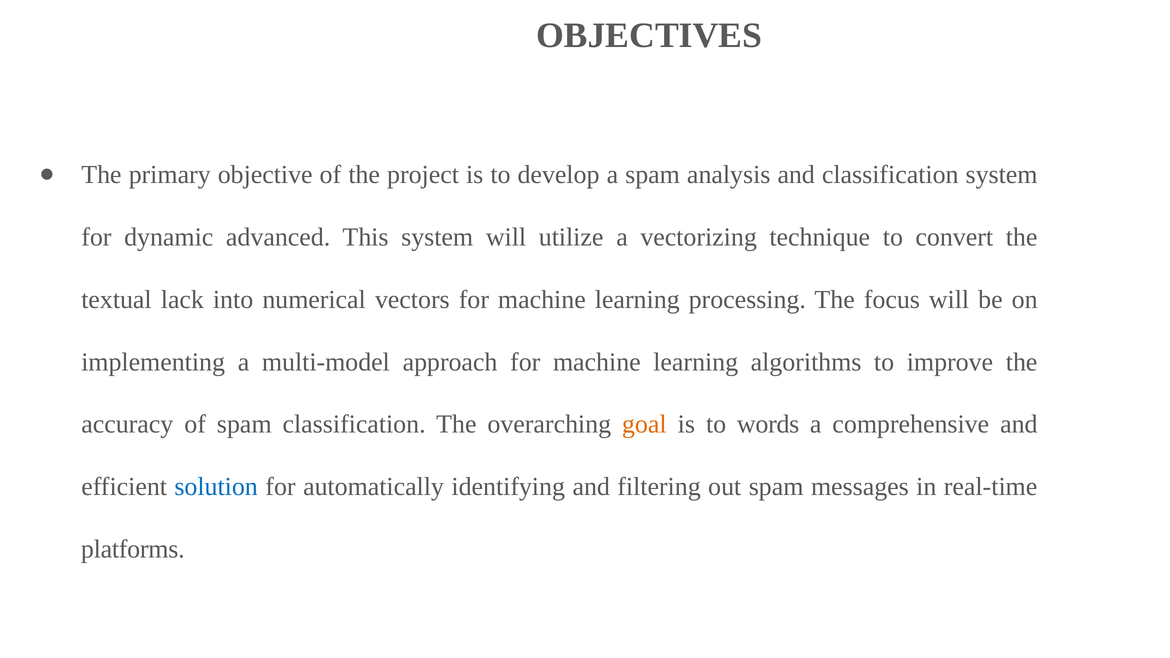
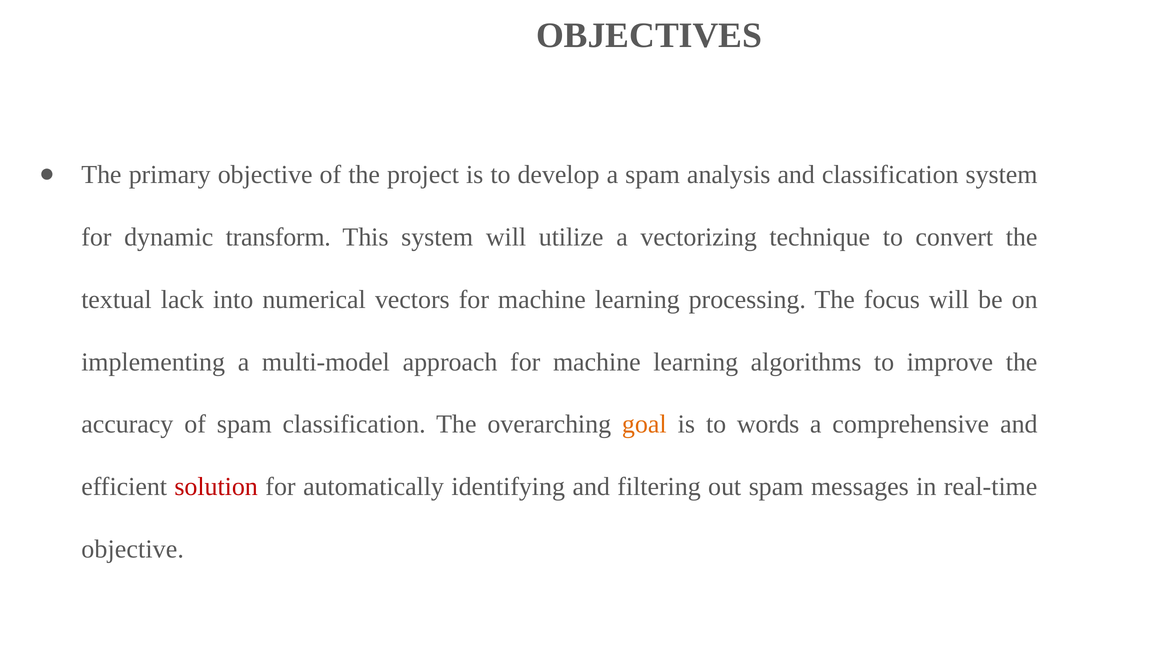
advanced: advanced -> transform (278, 237)
solution colour: blue -> red (216, 487)
platforms: platforms -> objective (133, 549)
